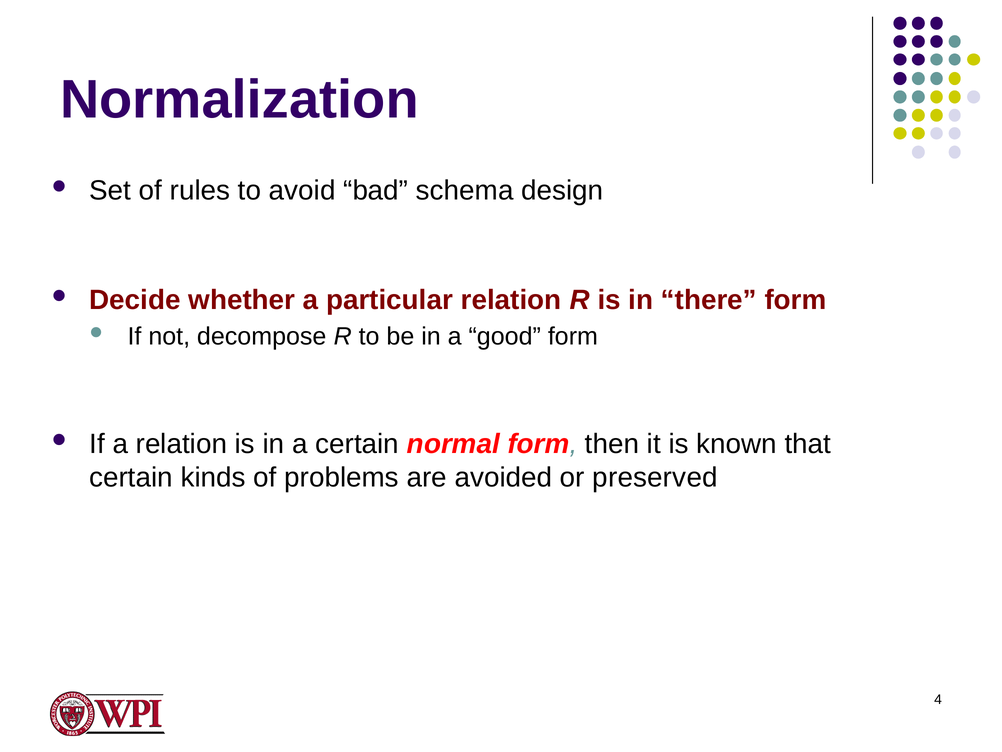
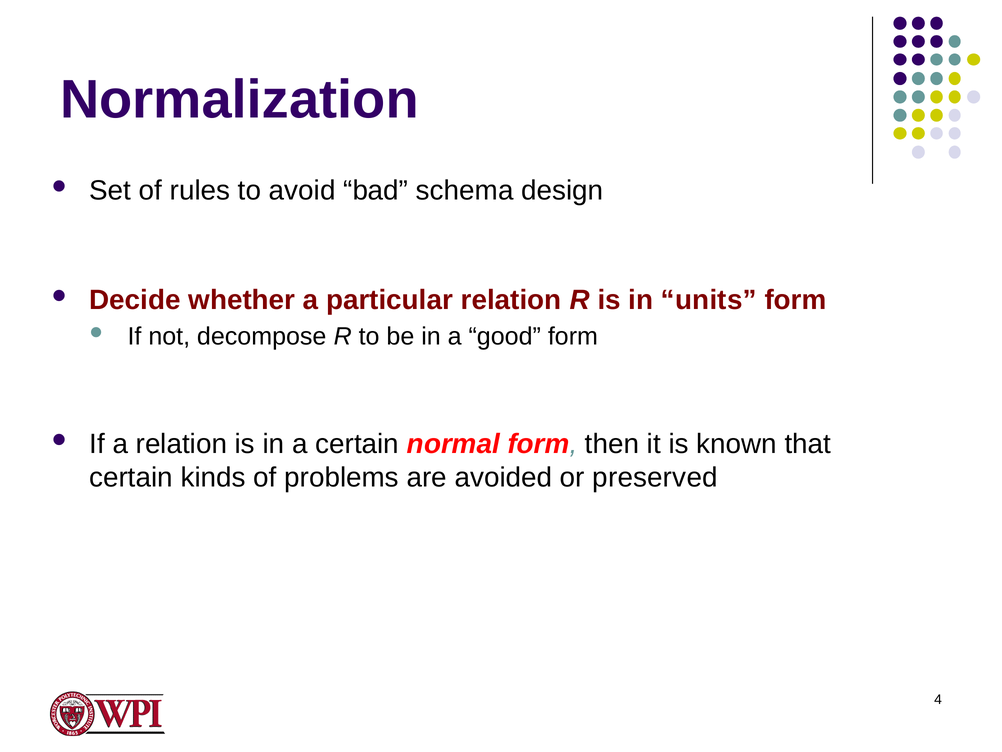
there: there -> units (709, 300)
